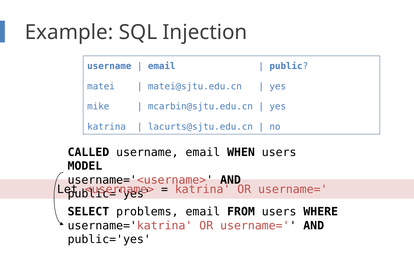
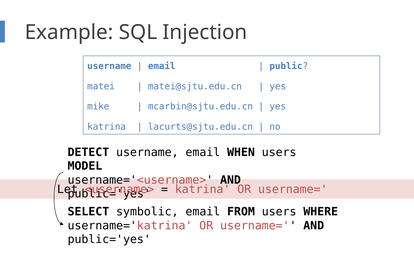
CALLED: CALLED -> DETECT (88, 152)
problems: problems -> symbolic (147, 212)
